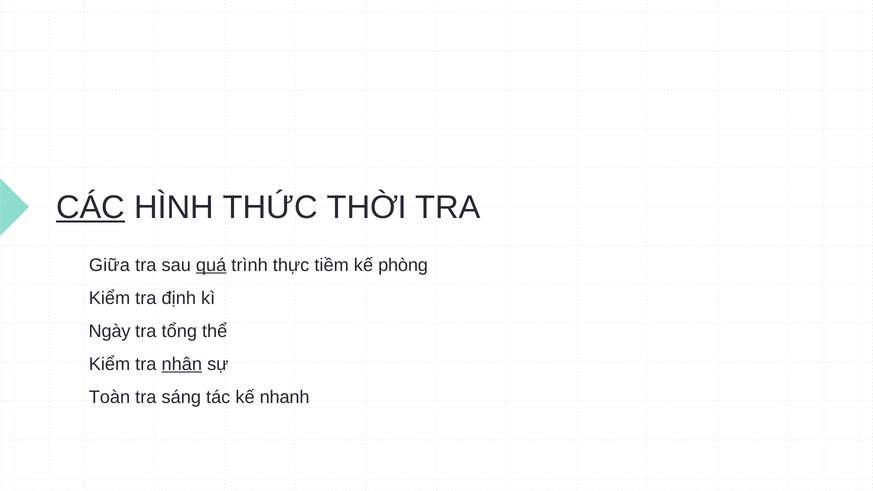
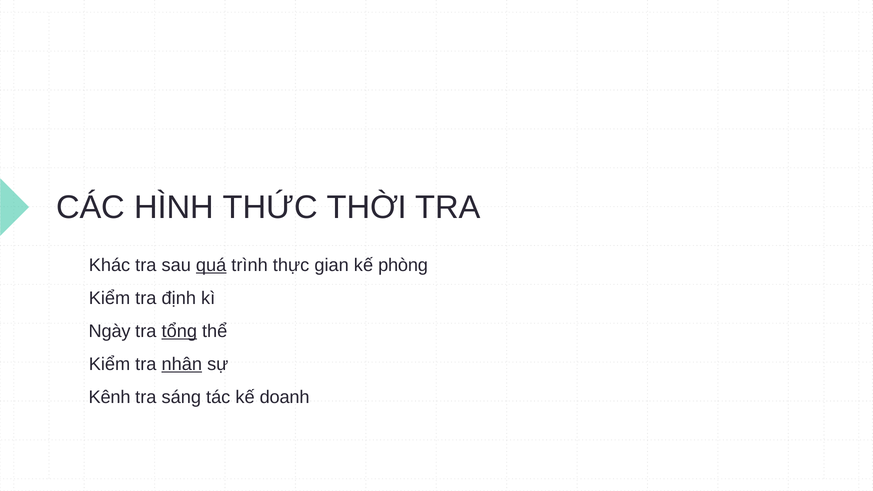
CÁC underline: present -> none (91, 207)
Giữa: Giữa -> Khác (109, 265)
tiềm: tiềm -> gian (332, 265)
tổng underline: none -> present (179, 331)
Toàn: Toàn -> Kênh (110, 397)
nhanh: nhanh -> doanh (285, 397)
